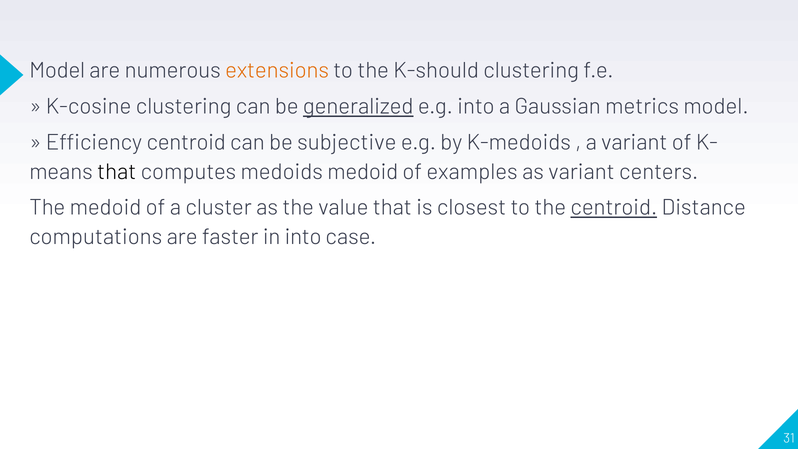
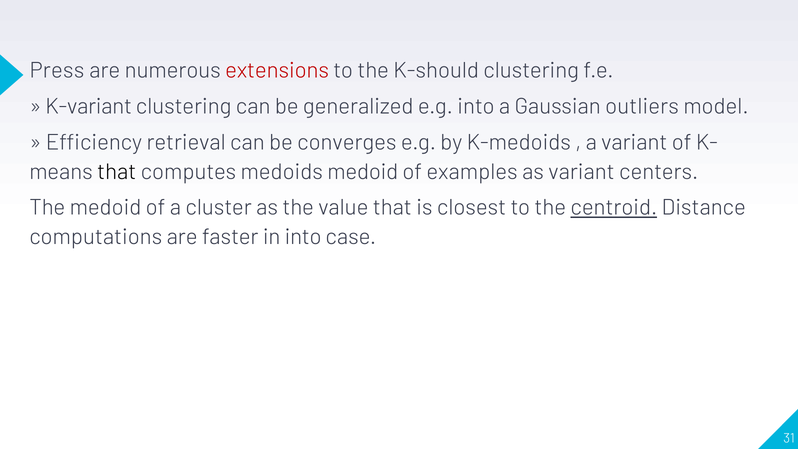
Model: Model -> Press (57, 71)
extensions colour: orange -> red (277, 71)
K-cosine: K-cosine -> K-variant (89, 107)
generalized underline: present -> none (358, 107)
metrics: metrics -> outliers (642, 107)
Efficiency centroid: centroid -> retrieval (186, 142)
subjective: subjective -> converges (347, 142)
